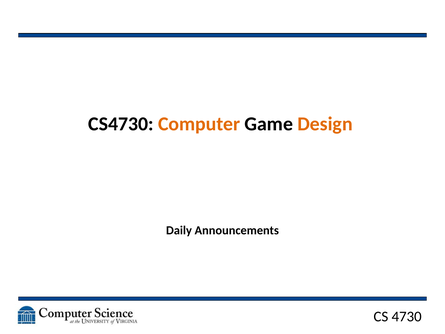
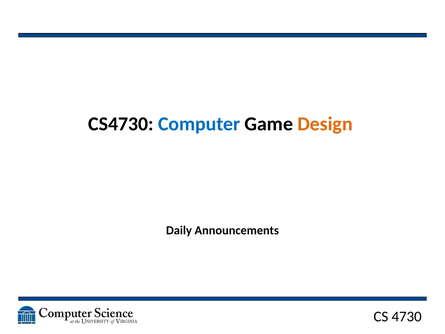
Computer colour: orange -> blue (199, 124)
